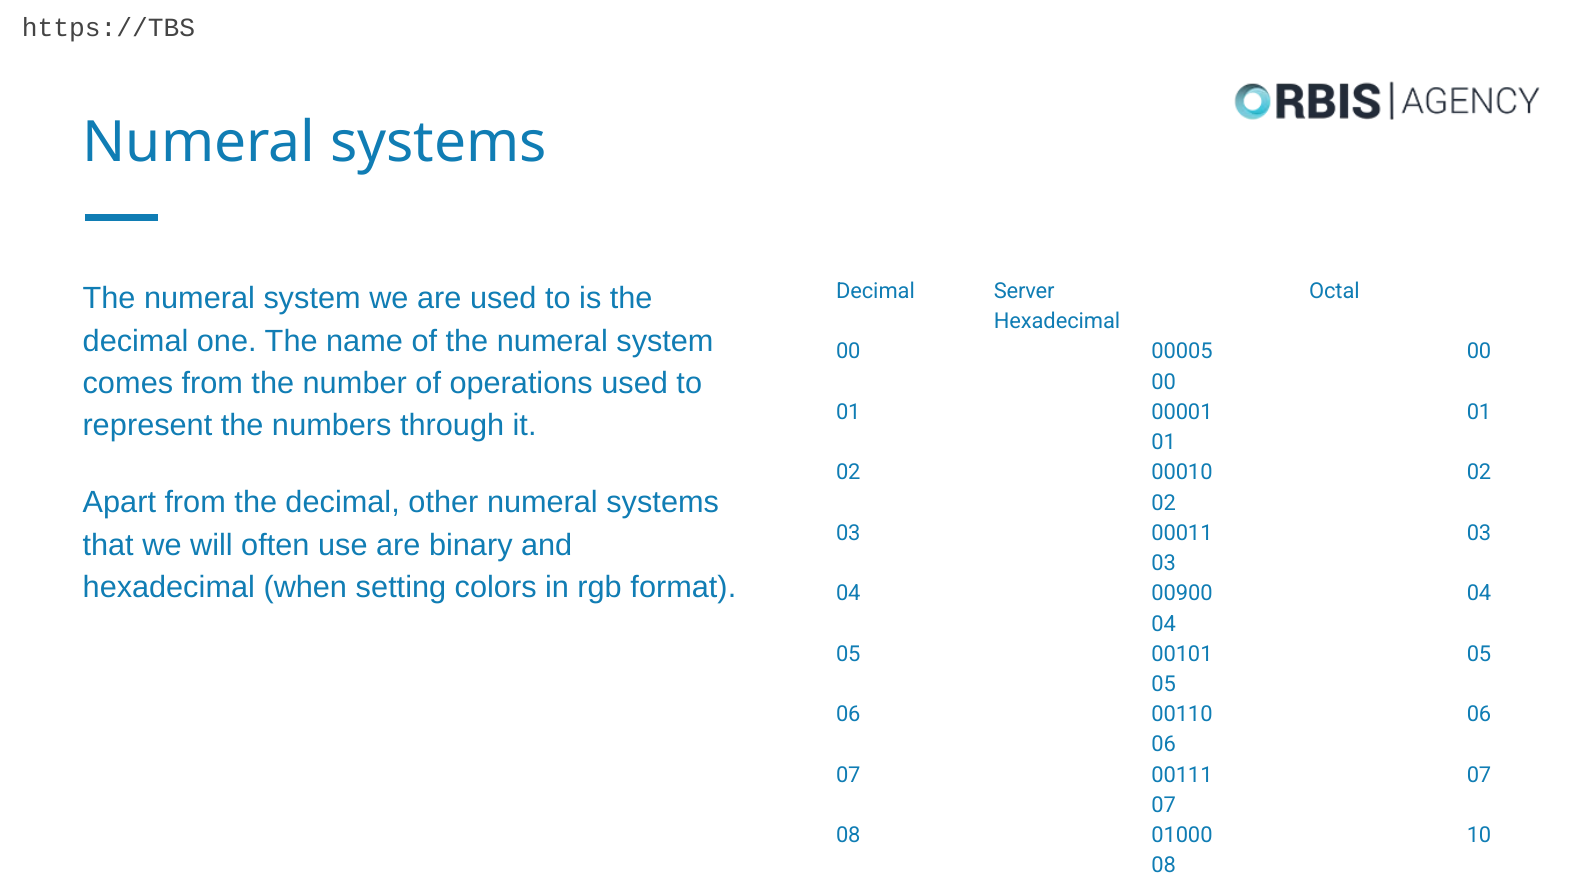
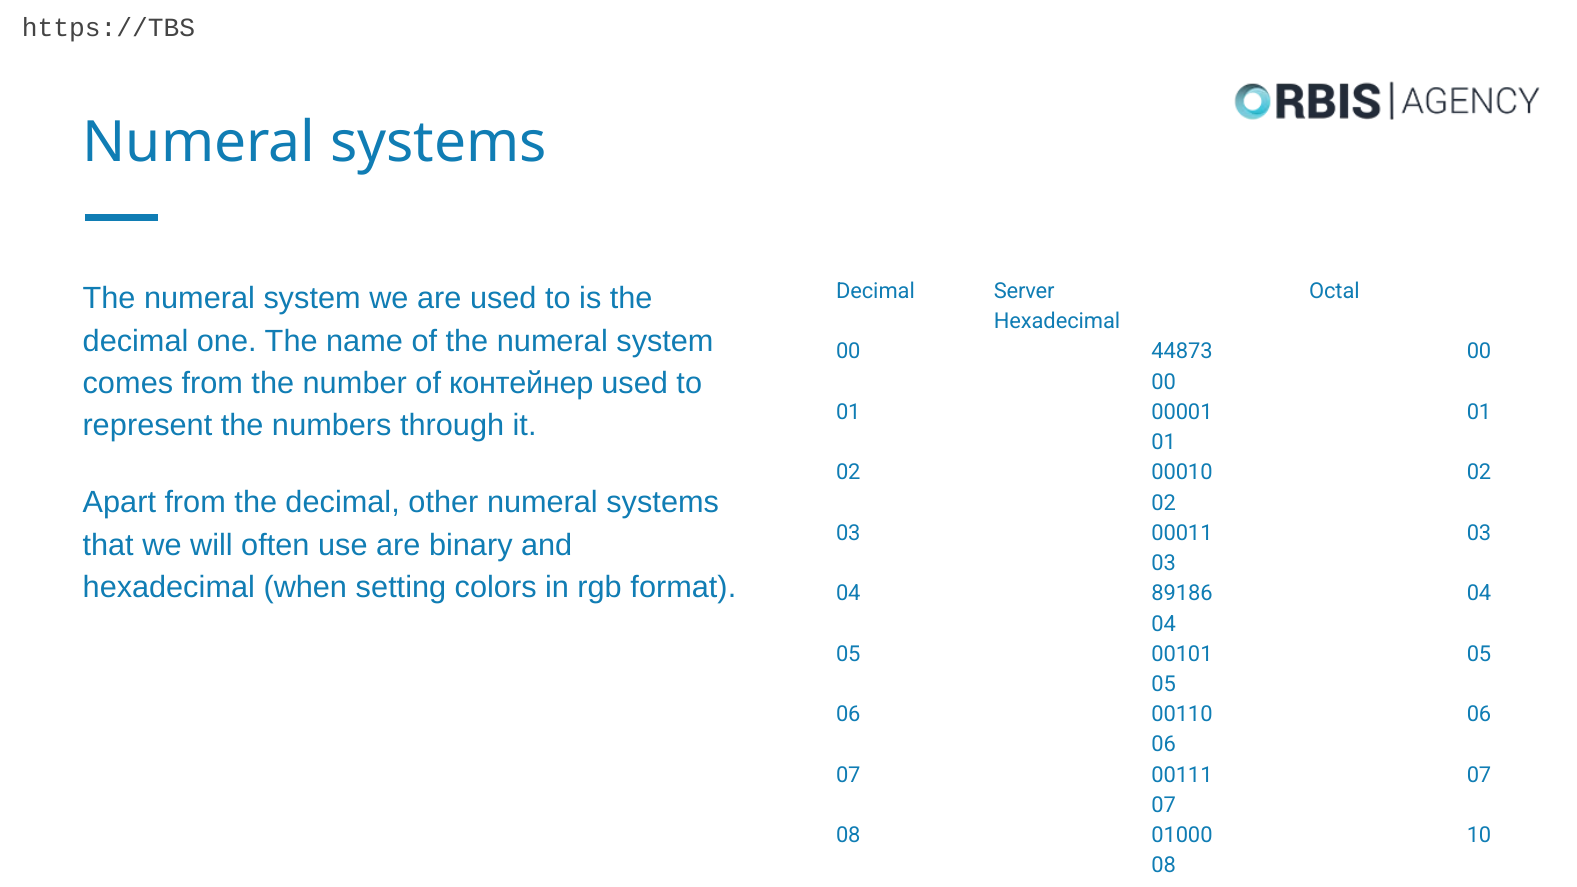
00005: 00005 -> 44873 (1182, 352)
operations: operations -> контейнер (521, 383)
00900: 00900 -> 89186 (1182, 594)
